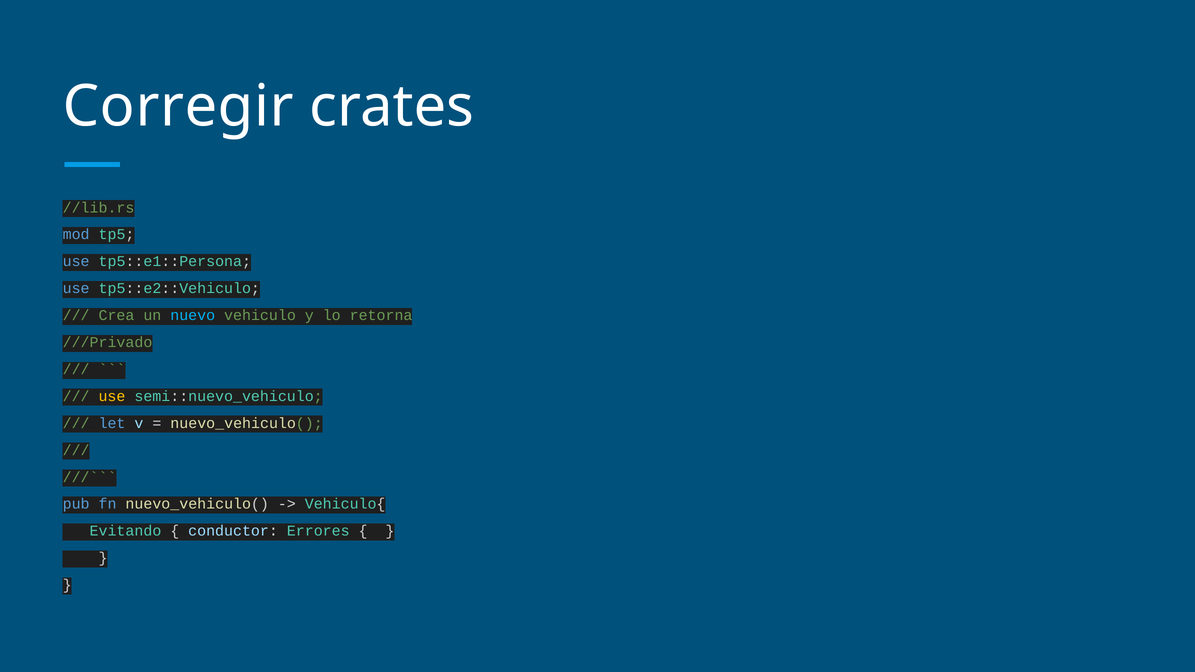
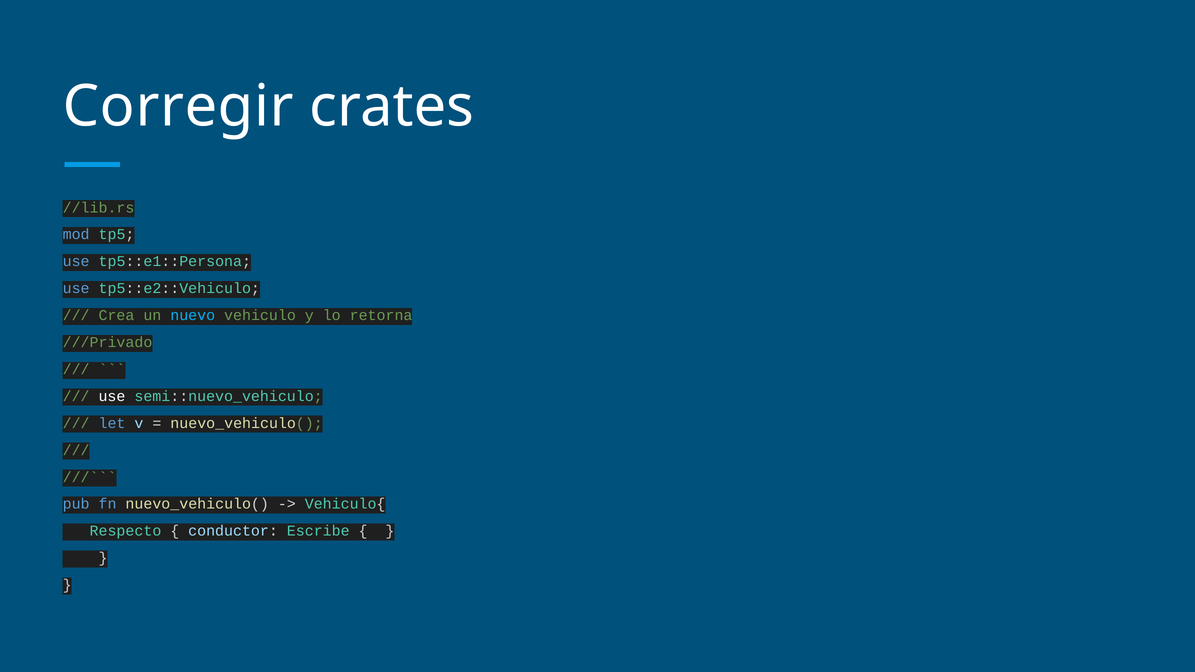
use colour: yellow -> white (112, 396)
Evitando: Evitando -> Respecto (125, 531)
Errores: Errores -> Escribe (318, 531)
